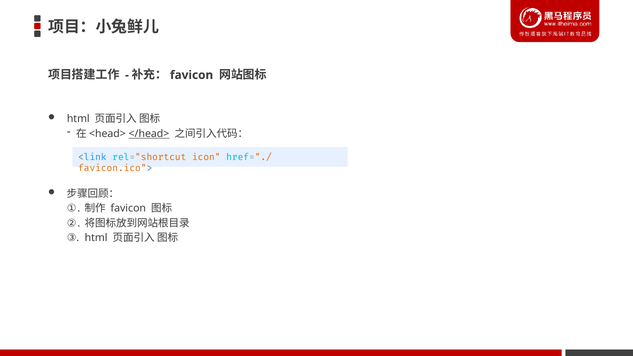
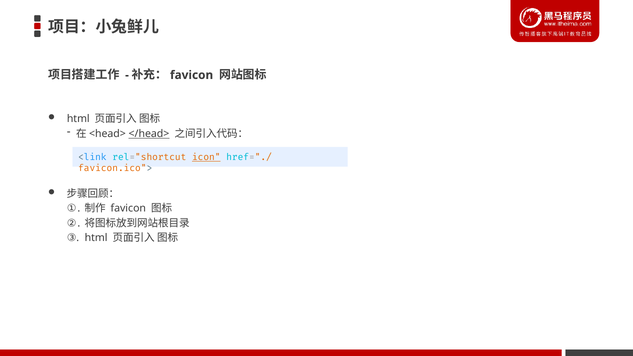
icon underline: none -> present (206, 157)
